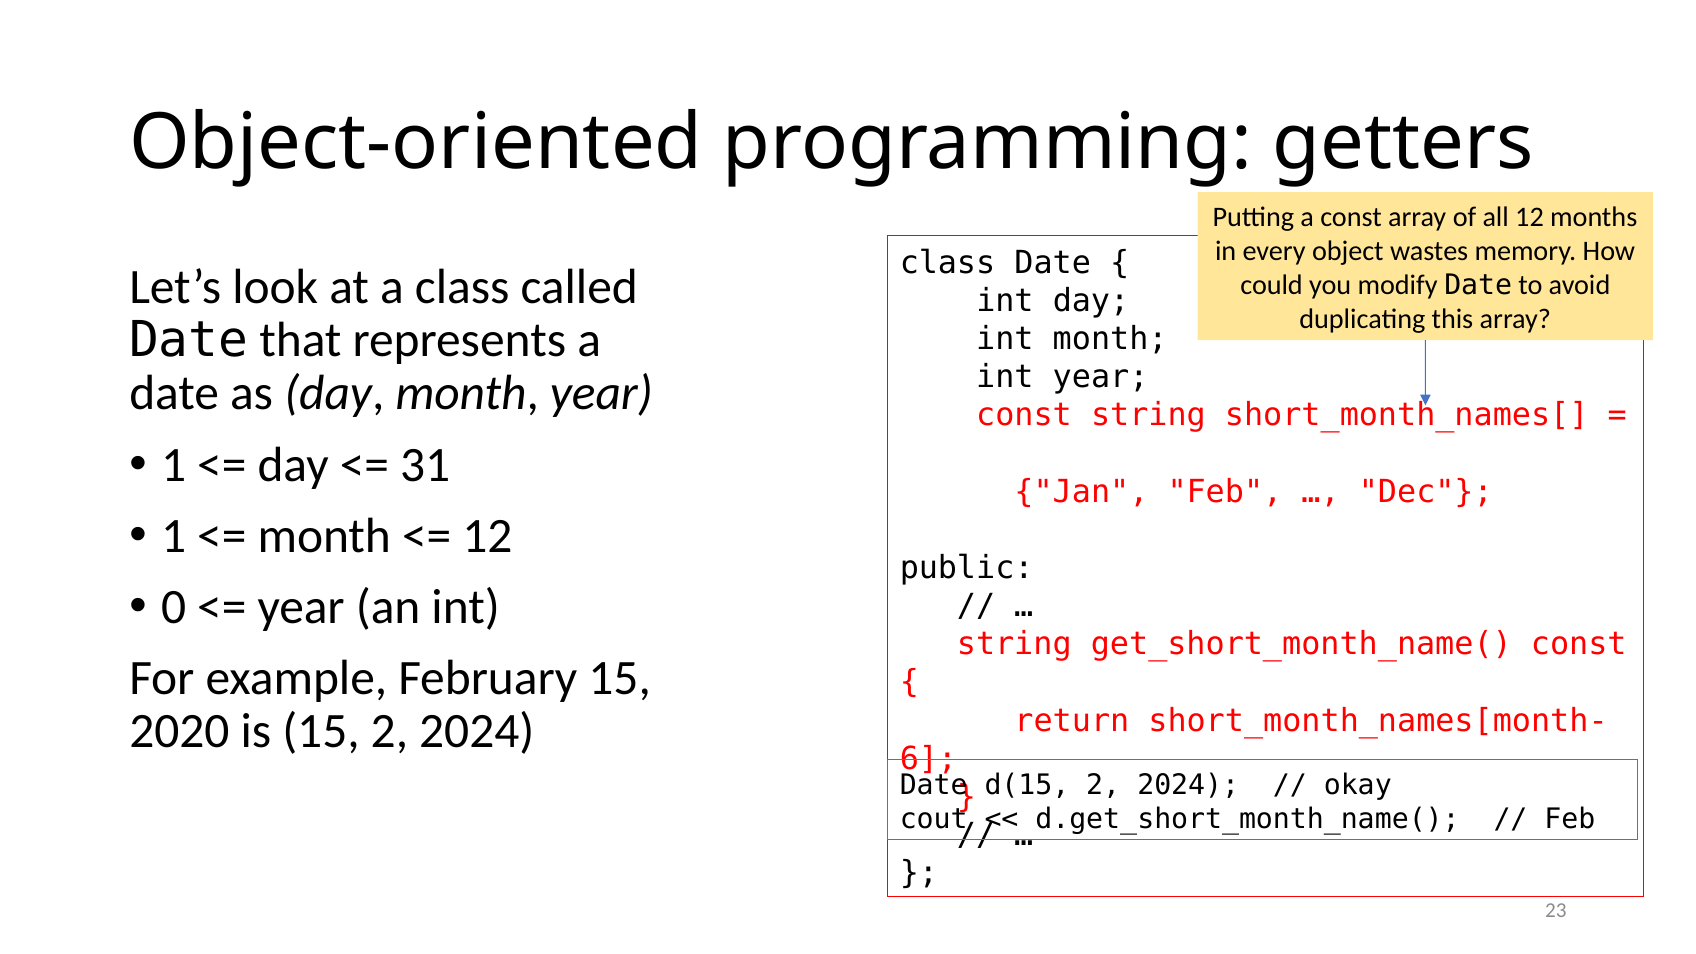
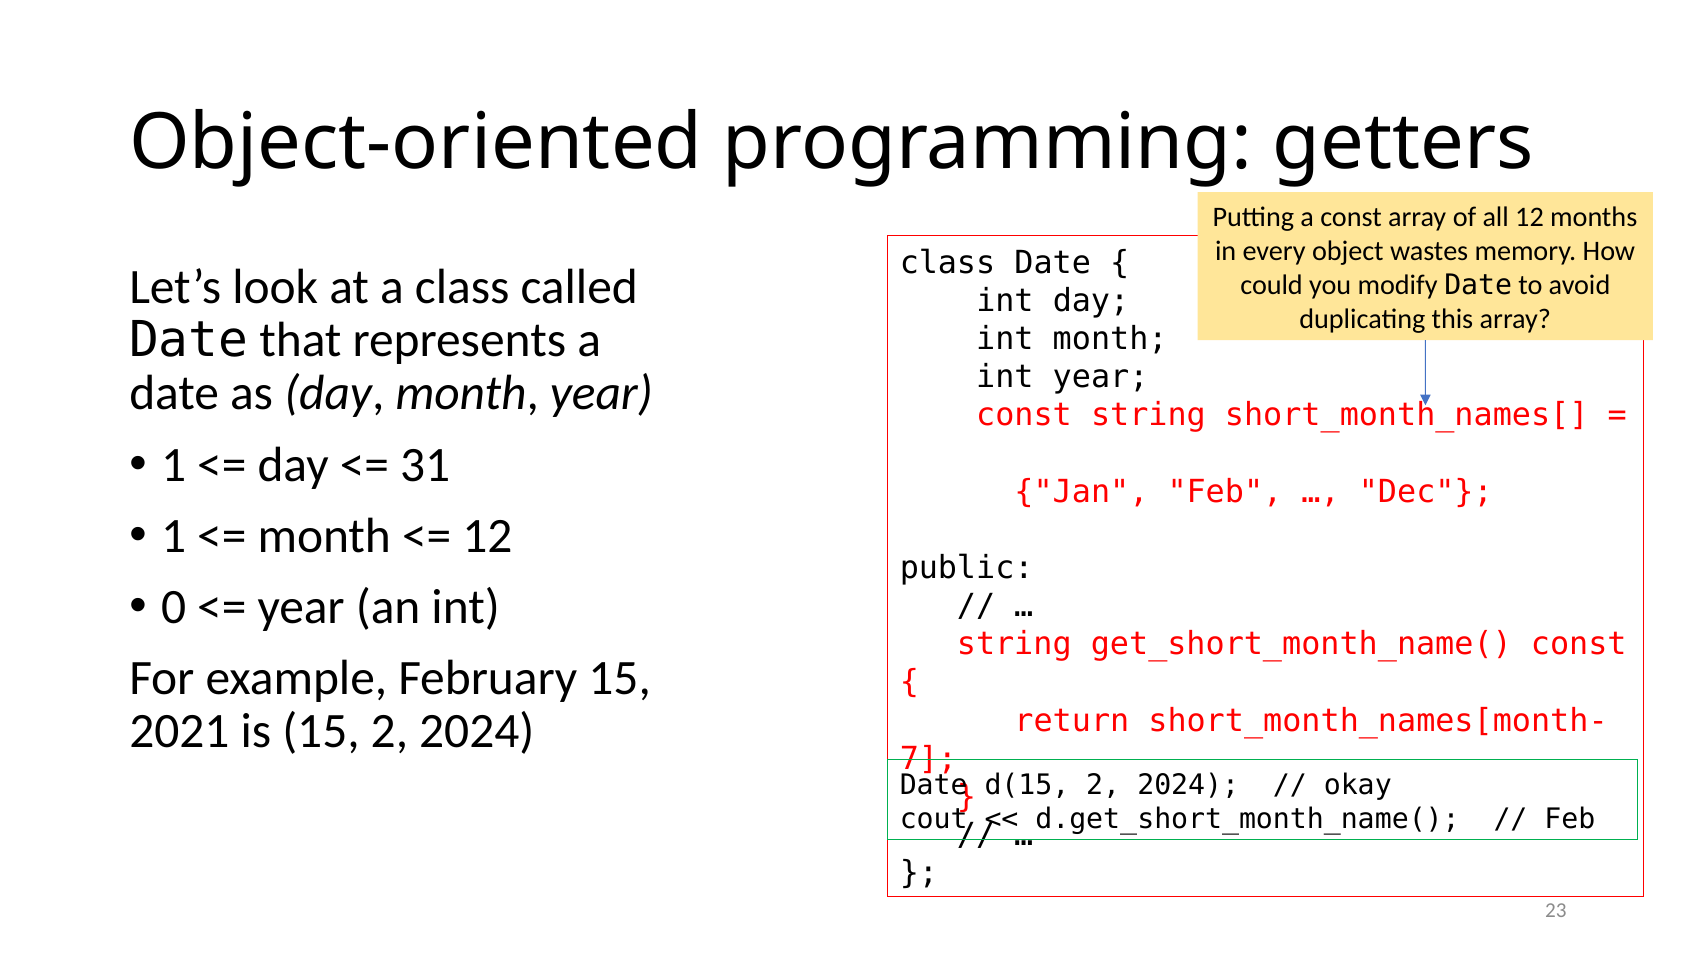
2020: 2020 -> 2021 (179, 731)
6: 6 -> 7 (928, 759)
